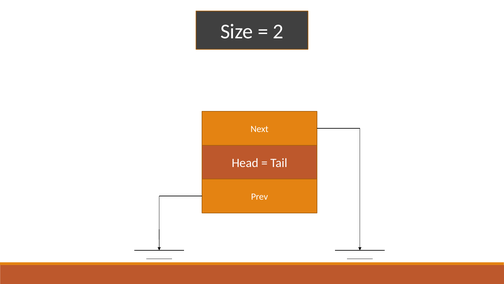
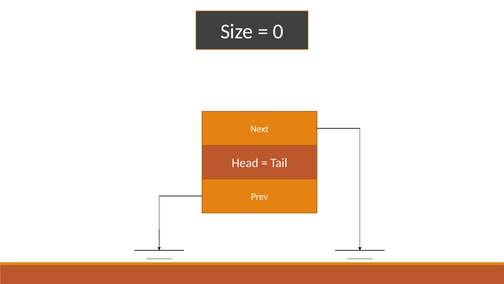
2: 2 -> 0 (278, 32)
